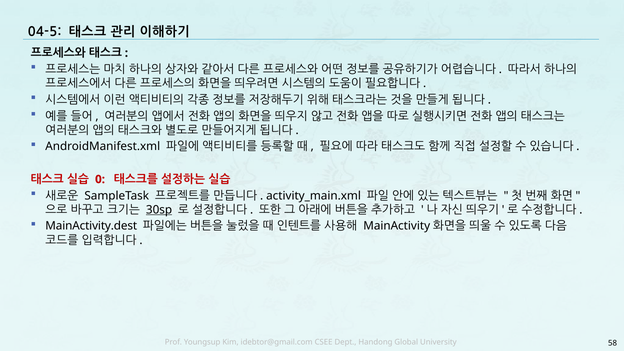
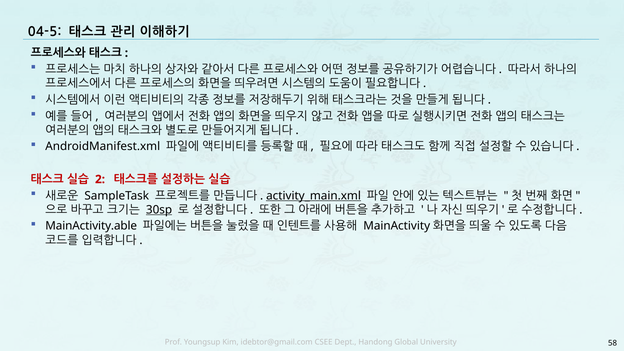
0: 0 -> 2 (100, 179)
activity_main.xml underline: none -> present (314, 196)
MainActivity.dest: MainActivity.dest -> MainActivity.able (91, 226)
